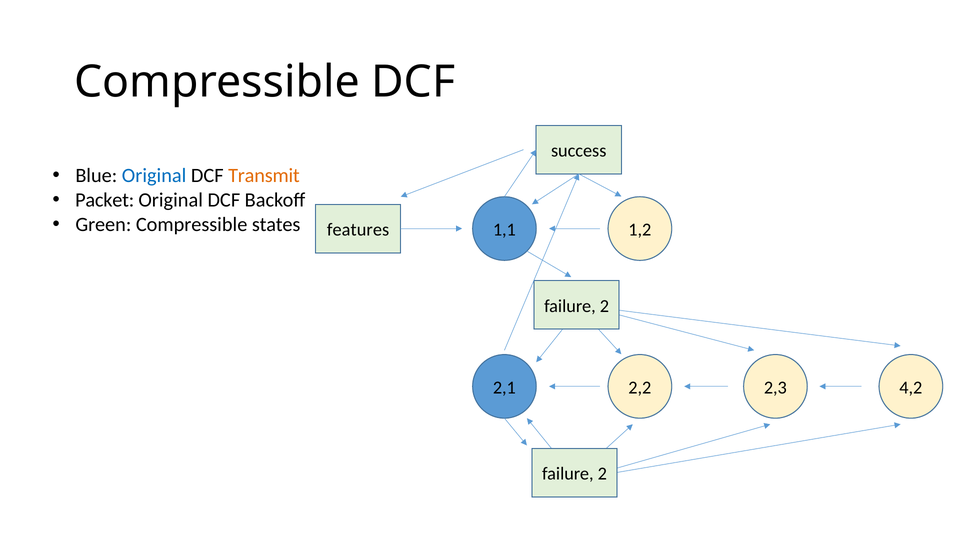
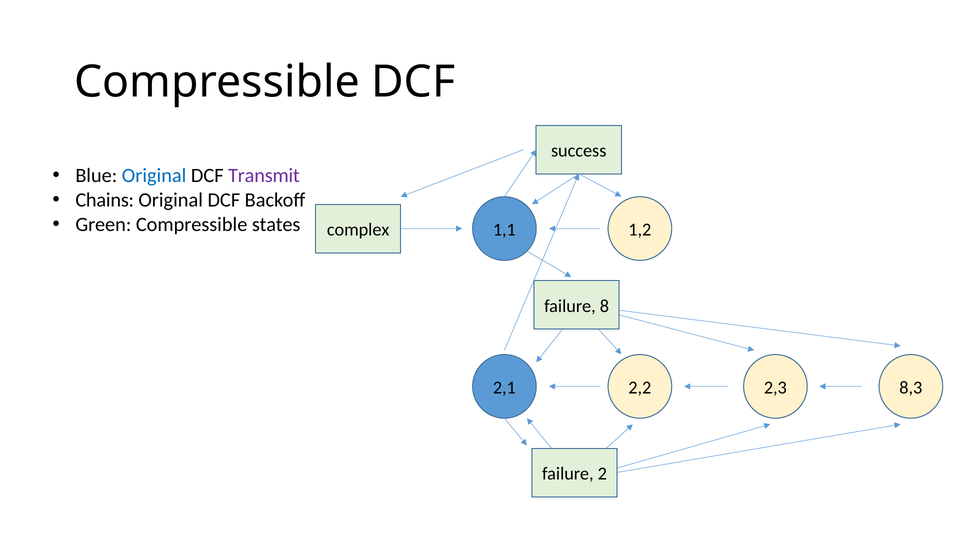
Transmit colour: orange -> purple (264, 176)
Packet: Packet -> Chains (105, 200)
features: features -> complex (358, 230)
2: 2 -> 8 (604, 306)
4,2: 4,2 -> 8,3 (911, 388)
